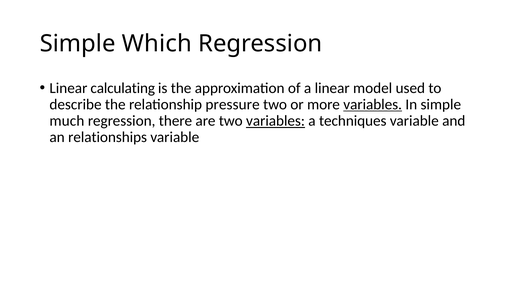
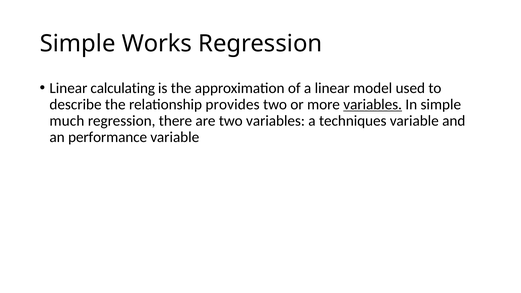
Which: Which -> Works (157, 44)
pressure: pressure -> provides (233, 105)
variables underline: present -> none (276, 121)
relationships: relationships -> performance (108, 137)
